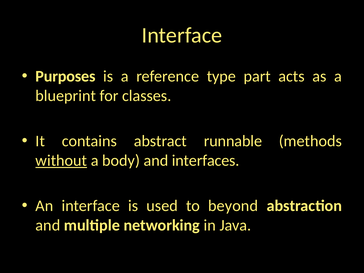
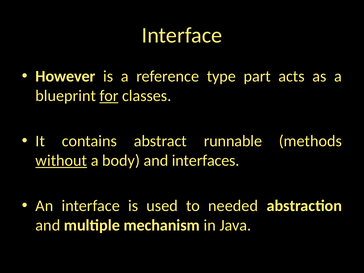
Purposes: Purposes -> However (65, 76)
for underline: none -> present (109, 96)
beyond: beyond -> needed (233, 206)
networking: networking -> mechanism (162, 225)
